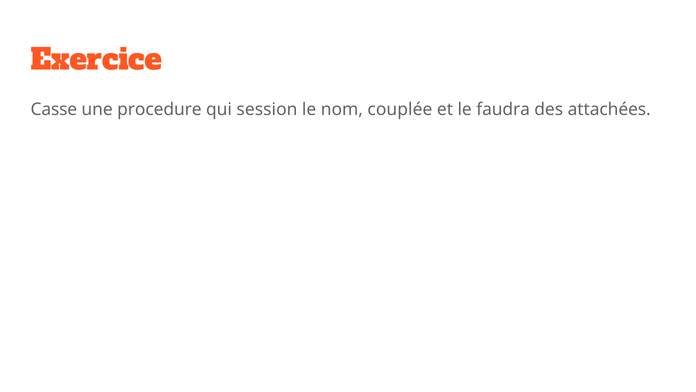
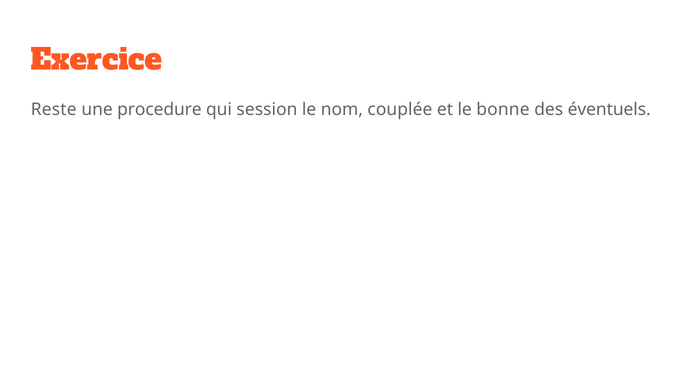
Casse: Casse -> Reste (54, 109)
faudra: faudra -> bonne (503, 109)
attachées: attachées -> éventuels (609, 109)
